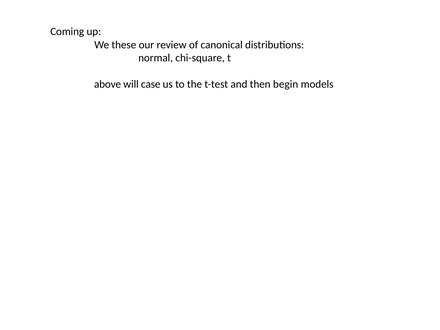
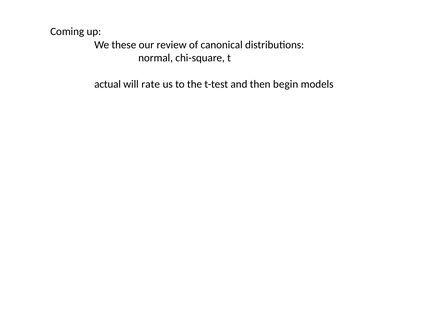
above: above -> actual (108, 84)
case: case -> rate (151, 84)
